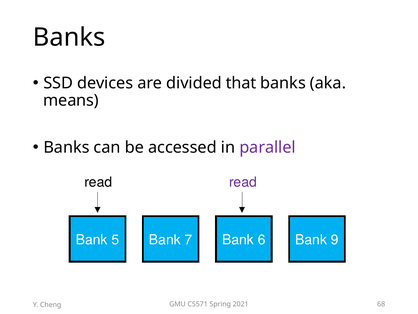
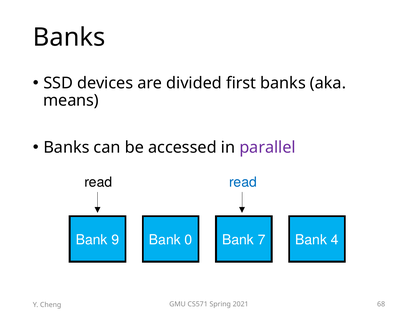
that: that -> first (241, 83)
read colour: purple -> blue (243, 182)
5: 5 -> 9 (115, 240)
7: 7 -> 0 (188, 240)
6: 6 -> 7 (262, 240)
9: 9 -> 4 (335, 240)
